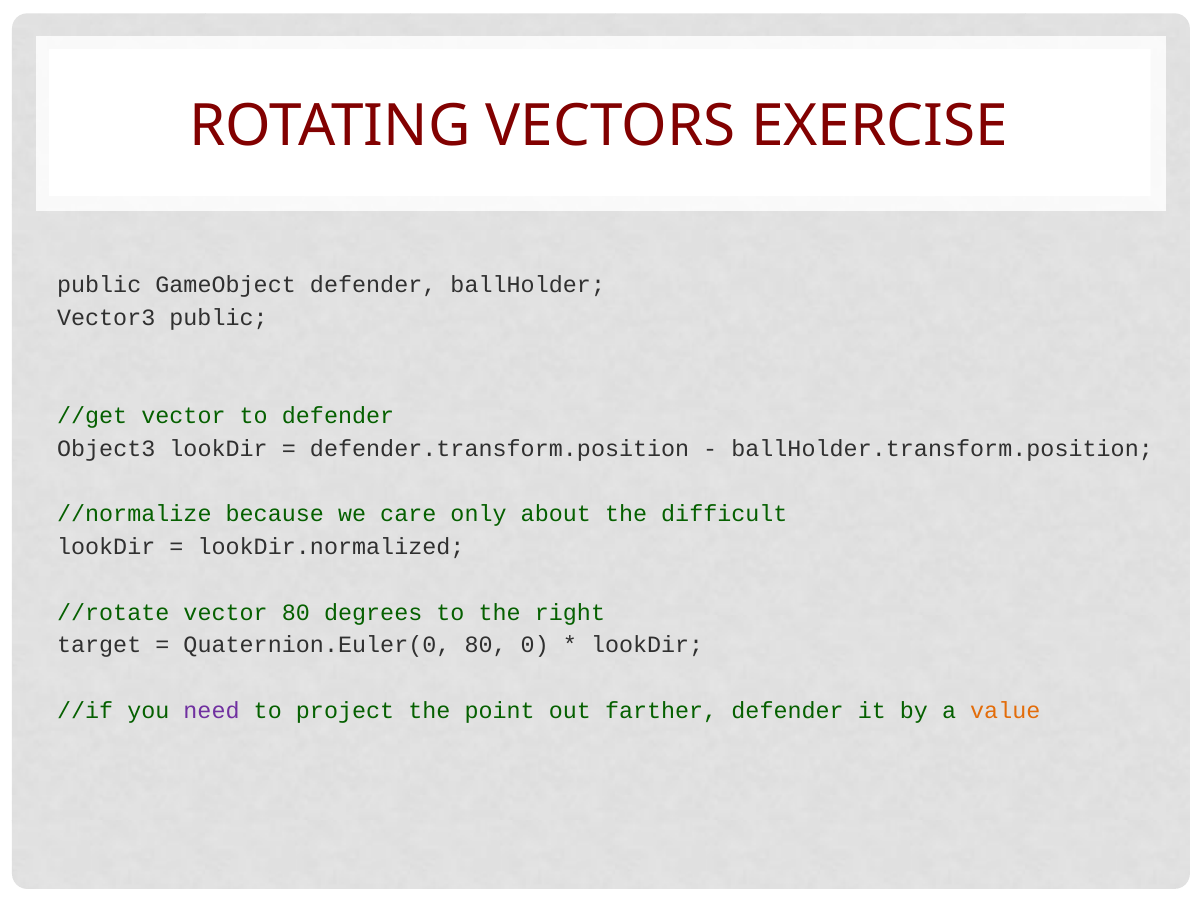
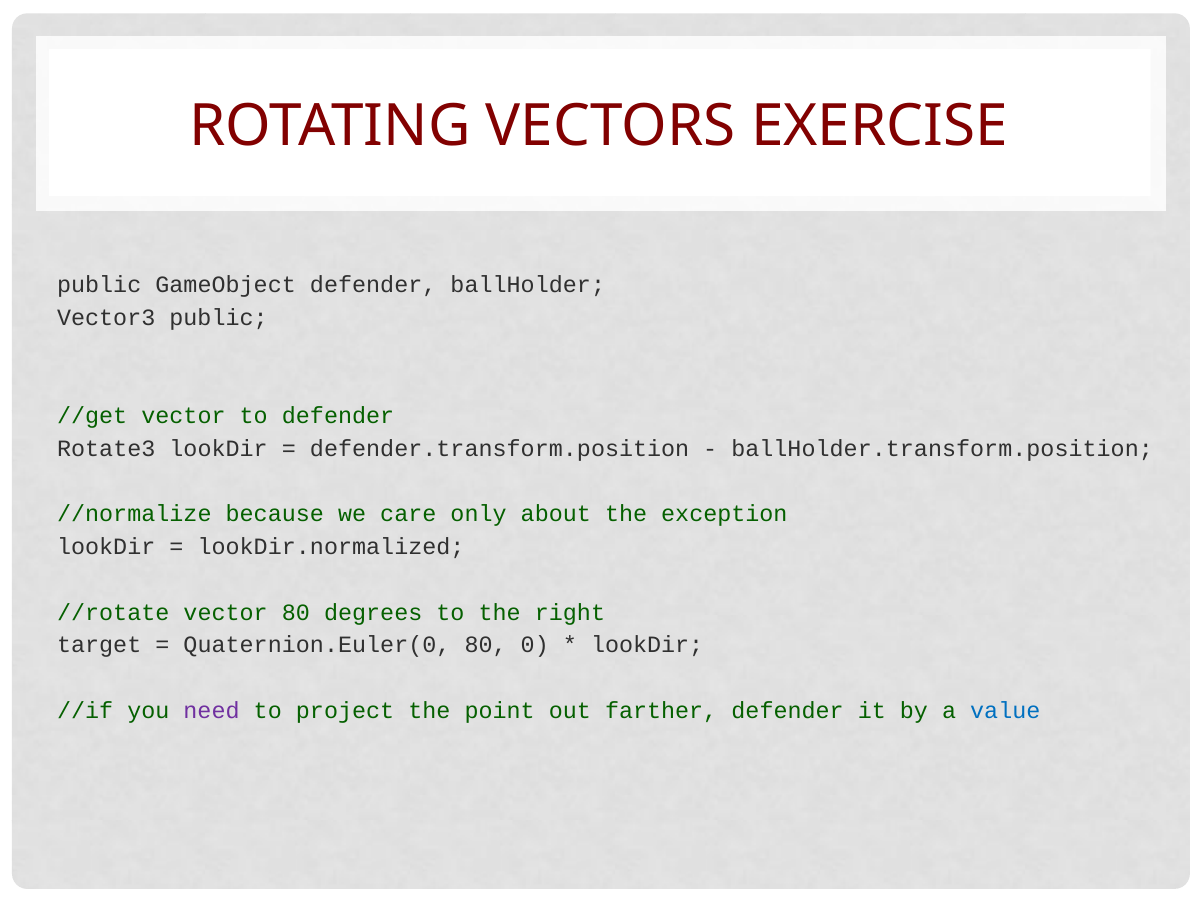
Object3: Object3 -> Rotate3 (106, 449)
difficult: difficult -> exception (724, 514)
value colour: orange -> blue (1005, 711)
